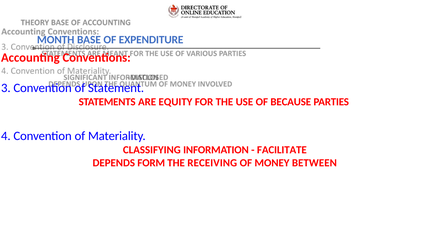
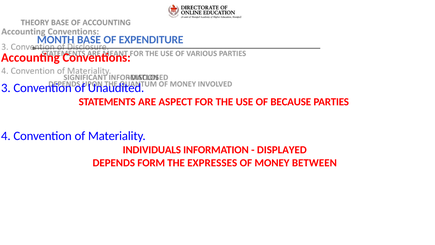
Statement: Statement -> Unaudited (116, 88)
EQUITY: EQUITY -> ASPECT (175, 102)
CLASSIFYING: CLASSIFYING -> INDIVIDUALS (152, 150)
FACILITATE: FACILITATE -> DISPLAYED (282, 150)
RECEIVING: RECEIVING -> EXPRESSES (212, 163)
